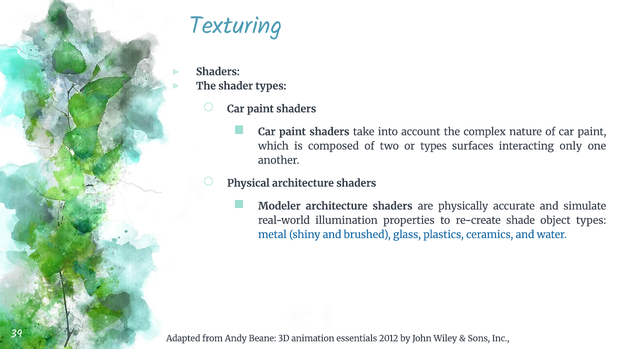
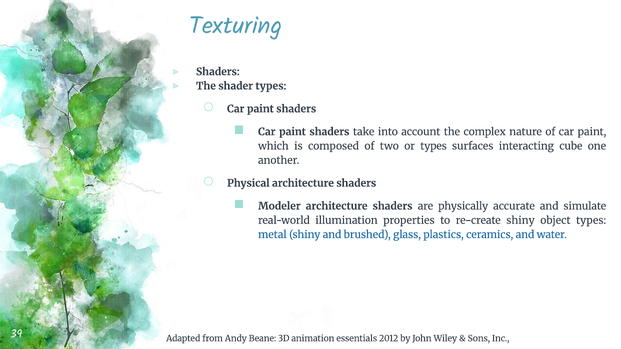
only: only -> cube (571, 146)
re-create shade: shade -> shiny (520, 221)
